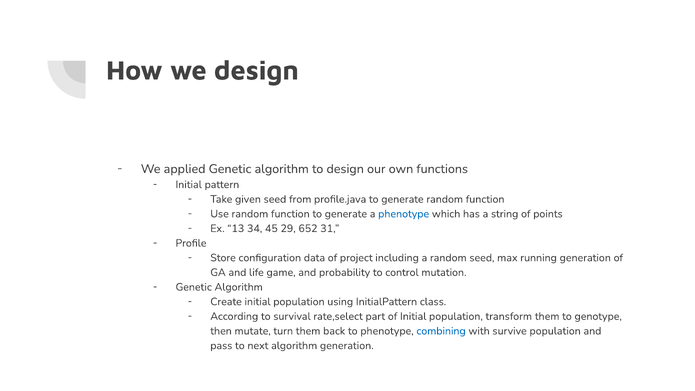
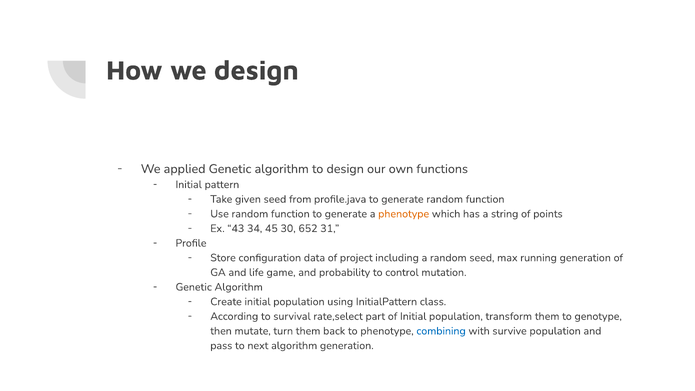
phenotype colour: blue -> orange (404, 214)
13: 13 -> 43 (236, 228)
29: 29 -> 30 (288, 228)
